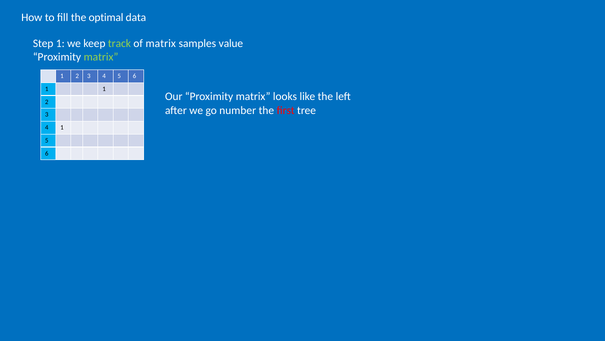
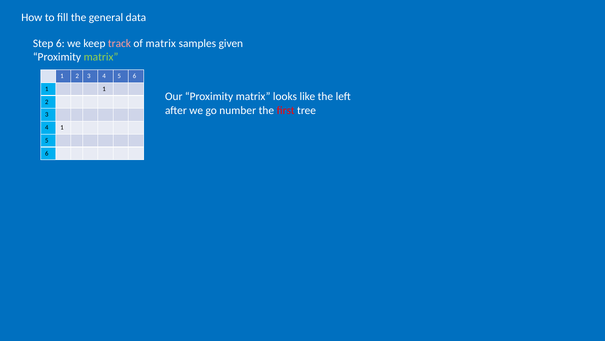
optimal: optimal -> general (106, 17)
Step 1: 1 -> 6 (60, 43)
track colour: light green -> pink (119, 43)
value: value -> given (231, 43)
